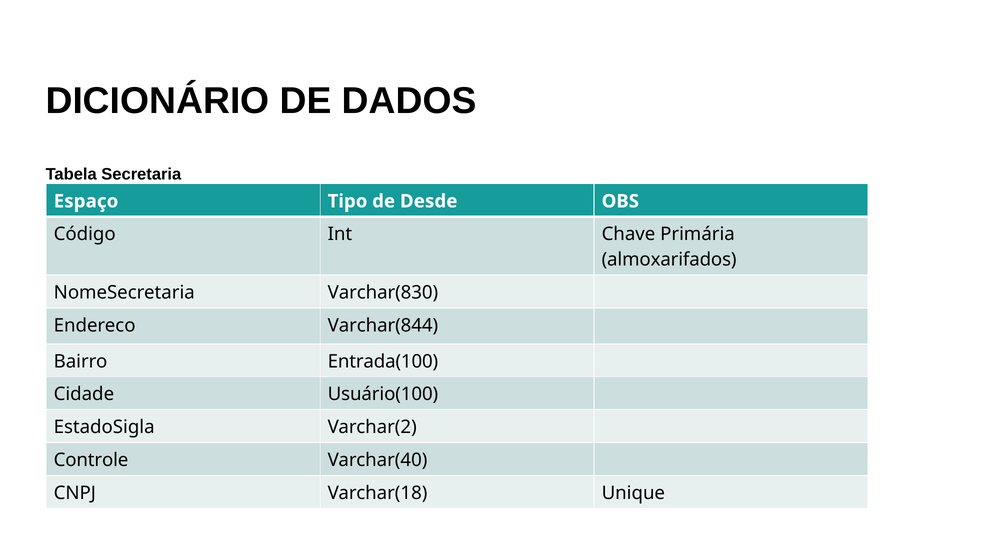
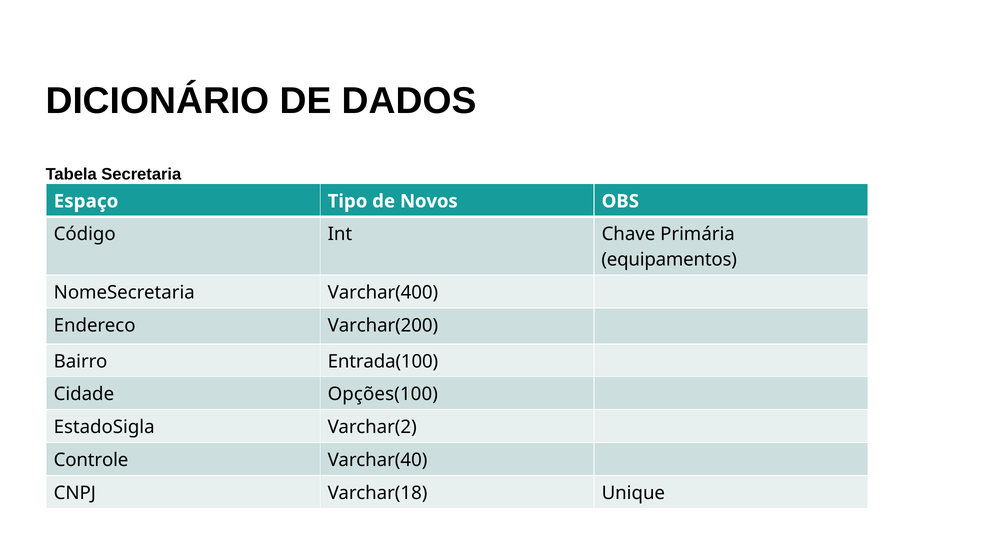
Desde: Desde -> Novos (429, 201)
almoxarifados: almoxarifados -> equipamentos (669, 259)
Varchar(830: Varchar(830 -> Varchar(400 (383, 292)
Varchar(844: Varchar(844 -> Varchar(200 (383, 325)
Usuário(100: Usuário(100 -> Opções(100 (383, 394)
